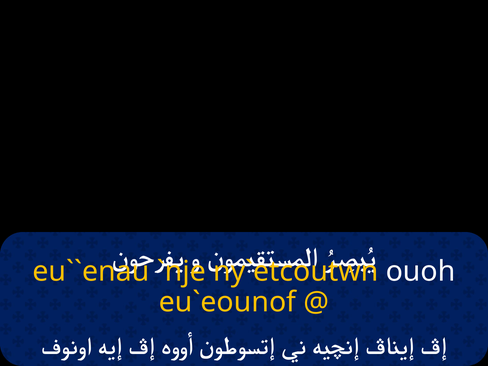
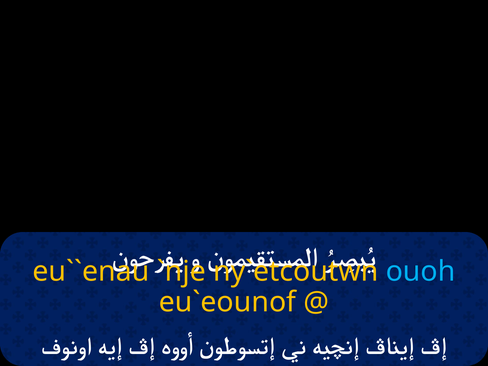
ouoh colour: white -> light blue (421, 271)
